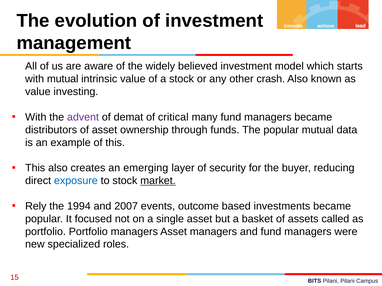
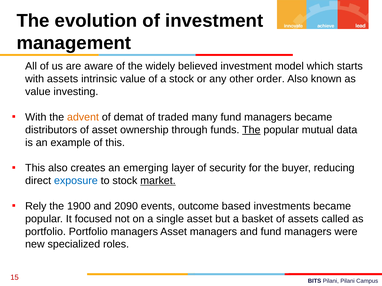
with mutual: mutual -> assets (63, 79)
crash: crash -> order (271, 79)
advent colour: purple -> orange (83, 117)
critical: critical -> traded (173, 117)
The underline: none -> present (251, 130)
1994: 1994 -> 1900 (79, 206)
2007: 2007 -> 2090 (126, 206)
